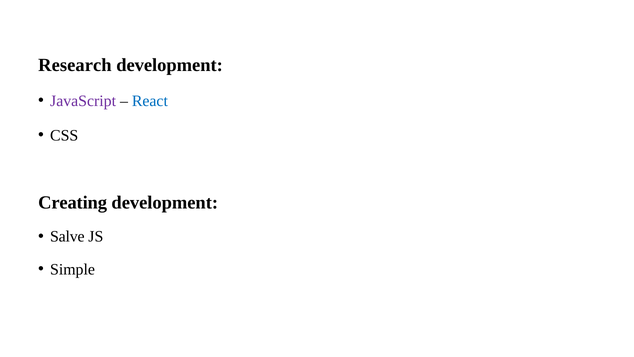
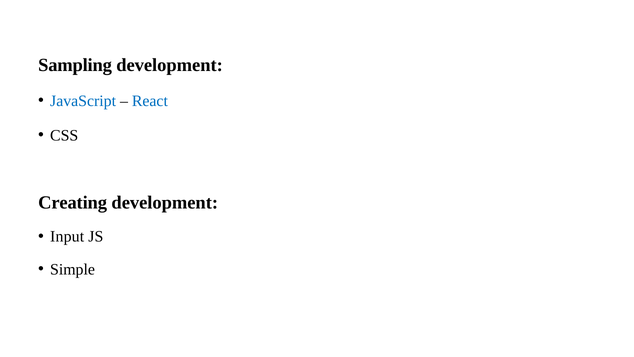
Research: Research -> Sampling (75, 65)
JavaScript colour: purple -> blue (83, 101)
Salve: Salve -> Input (67, 237)
